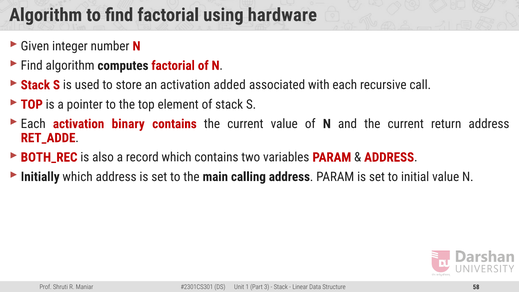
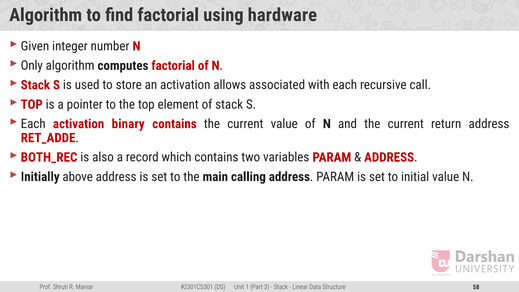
Find: Find -> Only (32, 66)
added: added -> allows (230, 85)
Initially which: which -> above (78, 177)
